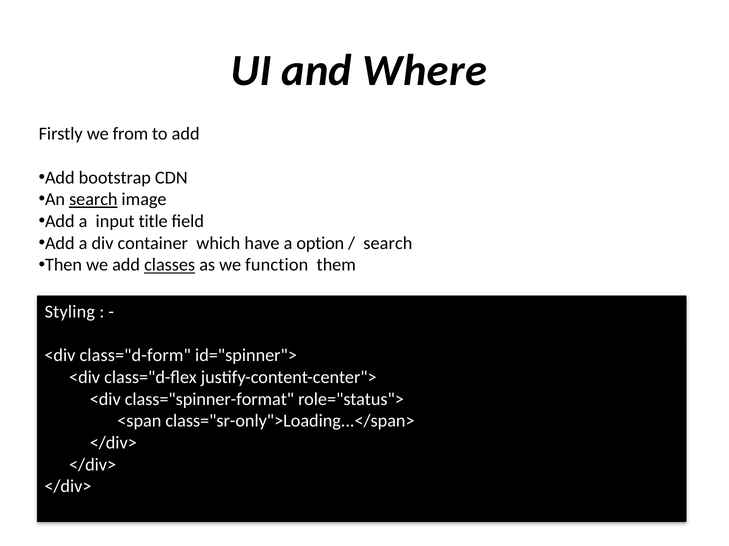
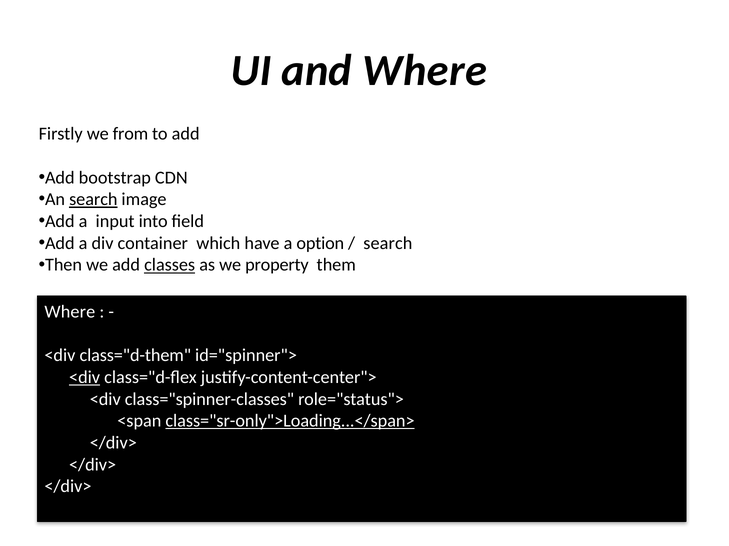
title: title -> into (153, 222)
function: function -> property (277, 265)
Styling: Styling -> Where (70, 312)
class="d-form: class="d-form -> class="d-them (135, 356)
<div underline: none -> present (85, 378)
class="spinner-format: class="spinner-format -> class="spinner-classes (209, 400)
class="sr-only">Loading...</span> underline: none -> present (290, 421)
